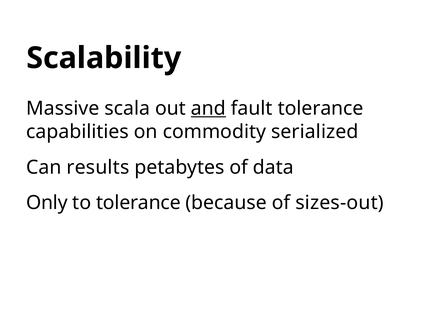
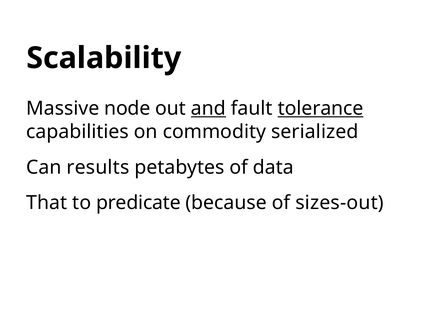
scala: scala -> node (127, 109)
tolerance underline: none -> present (321, 109)
Only: Only -> That (47, 203)
to tolerance: tolerance -> predicate (138, 203)
